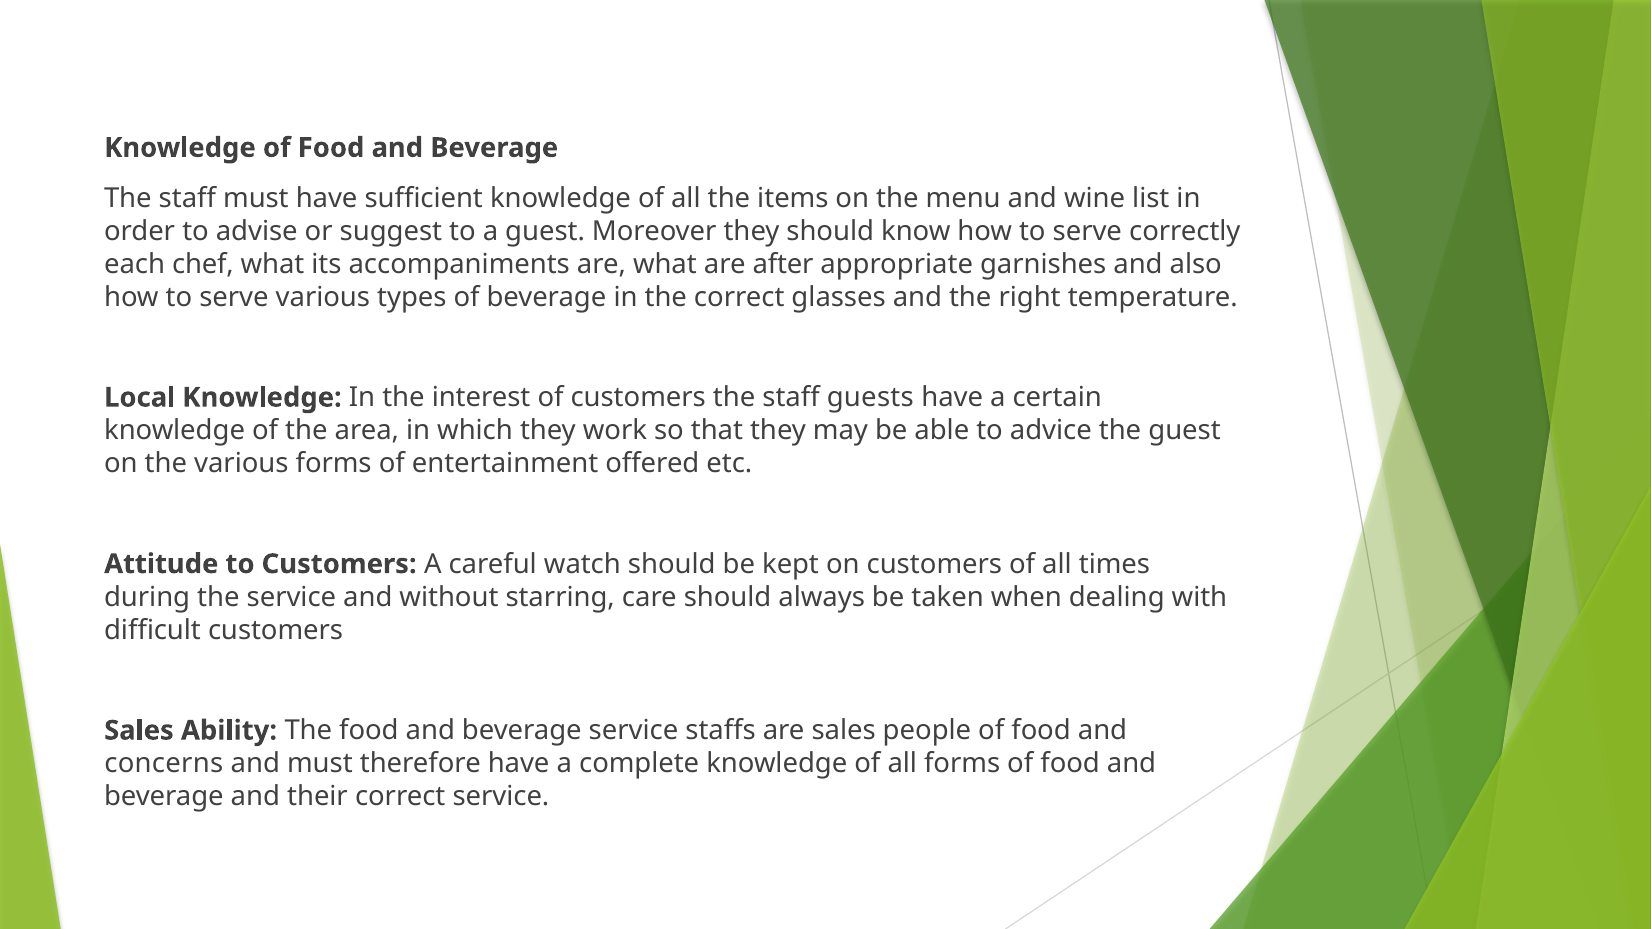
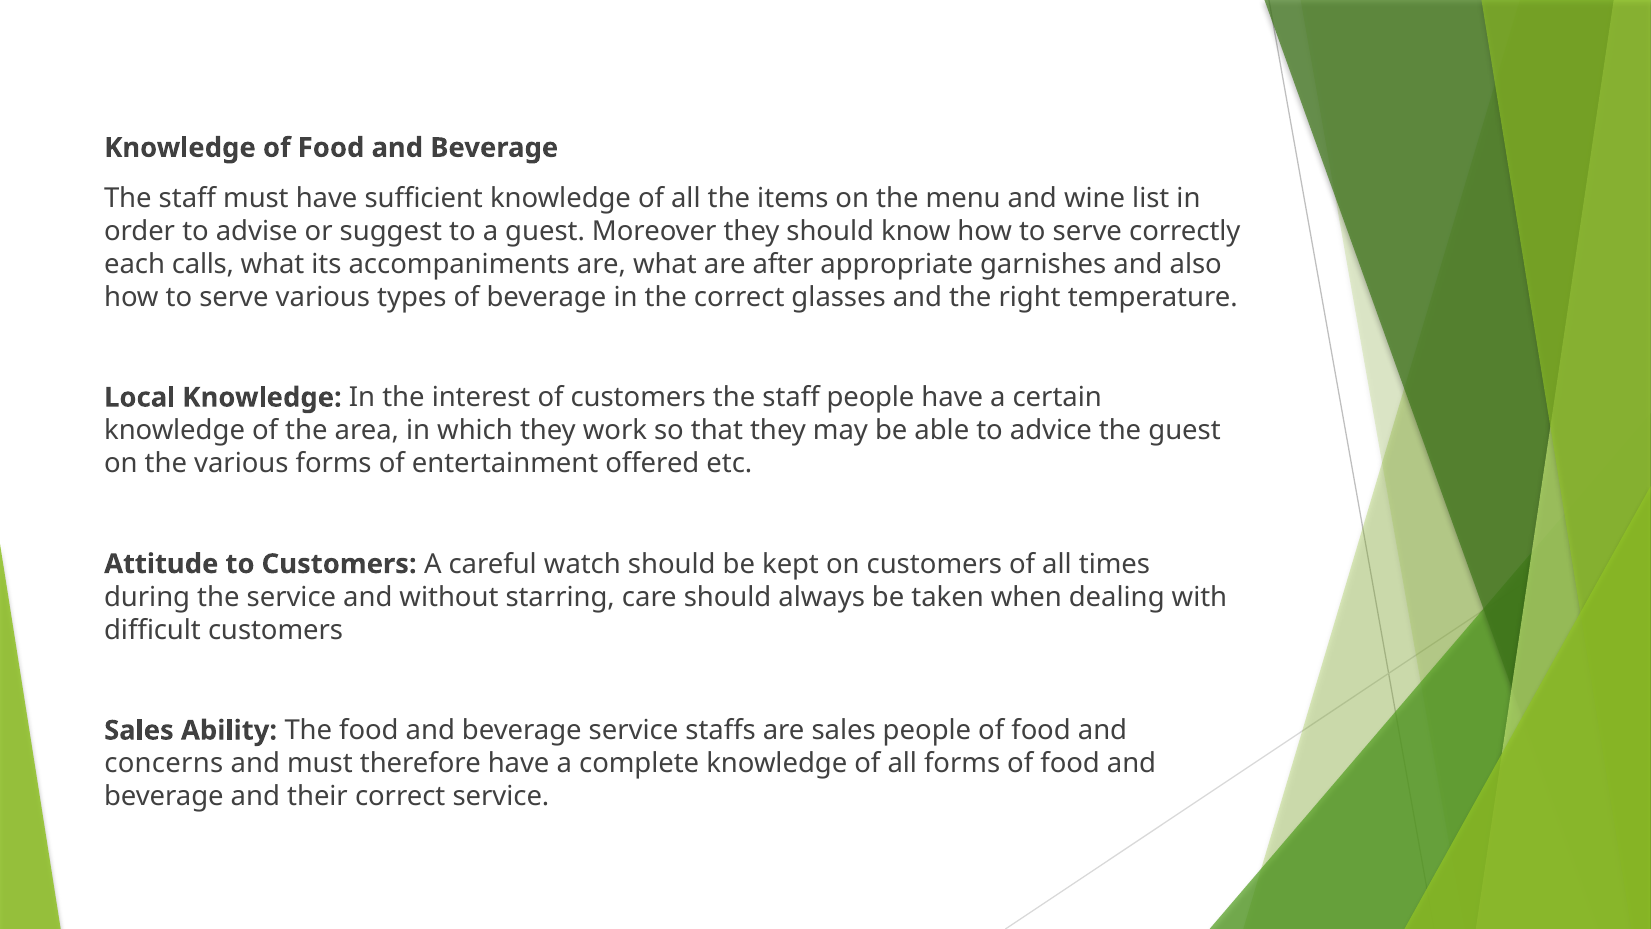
chef: chef -> calls (203, 264)
staff guests: guests -> people (871, 397)
